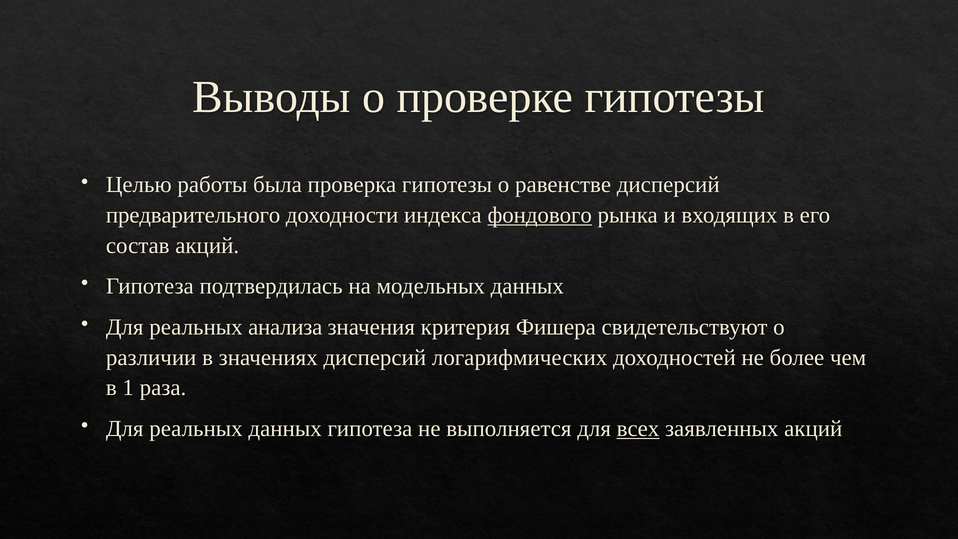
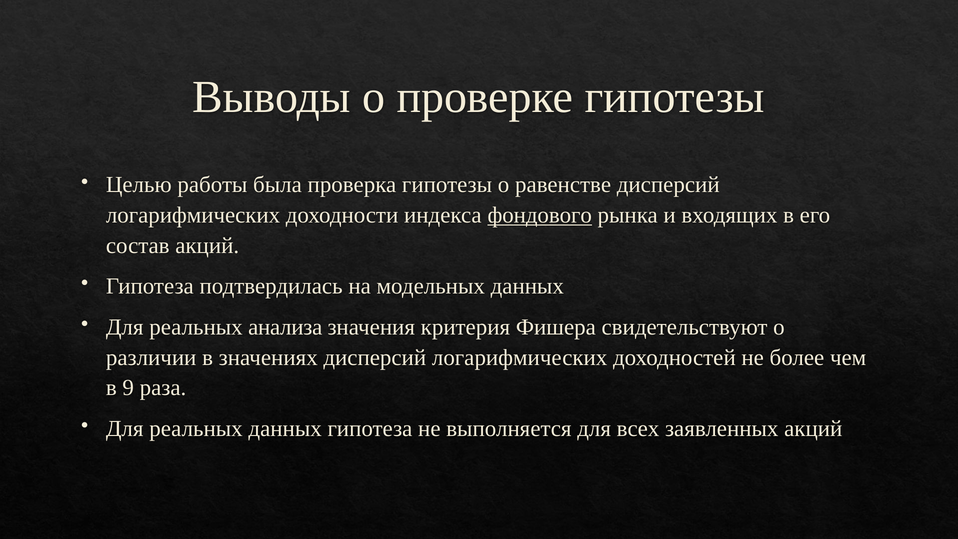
предварительного: предварительного -> логарифмических (193, 215)
1: 1 -> 9 (128, 388)
всех underline: present -> none (638, 428)
